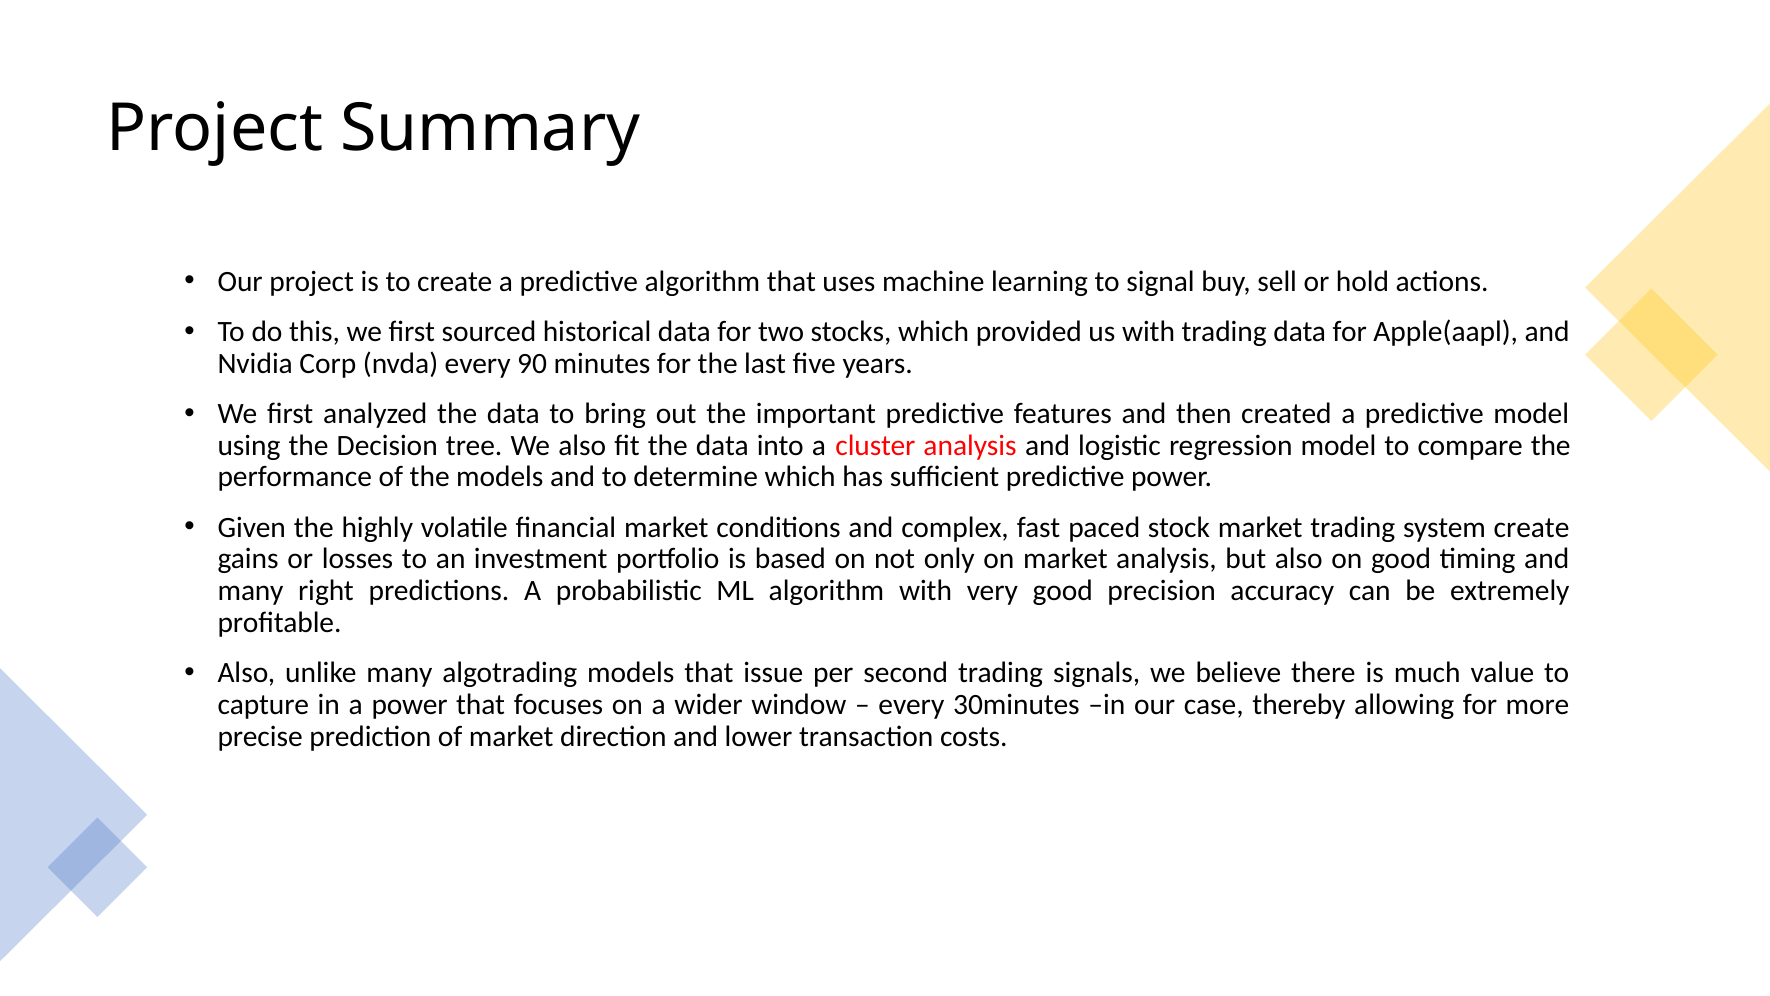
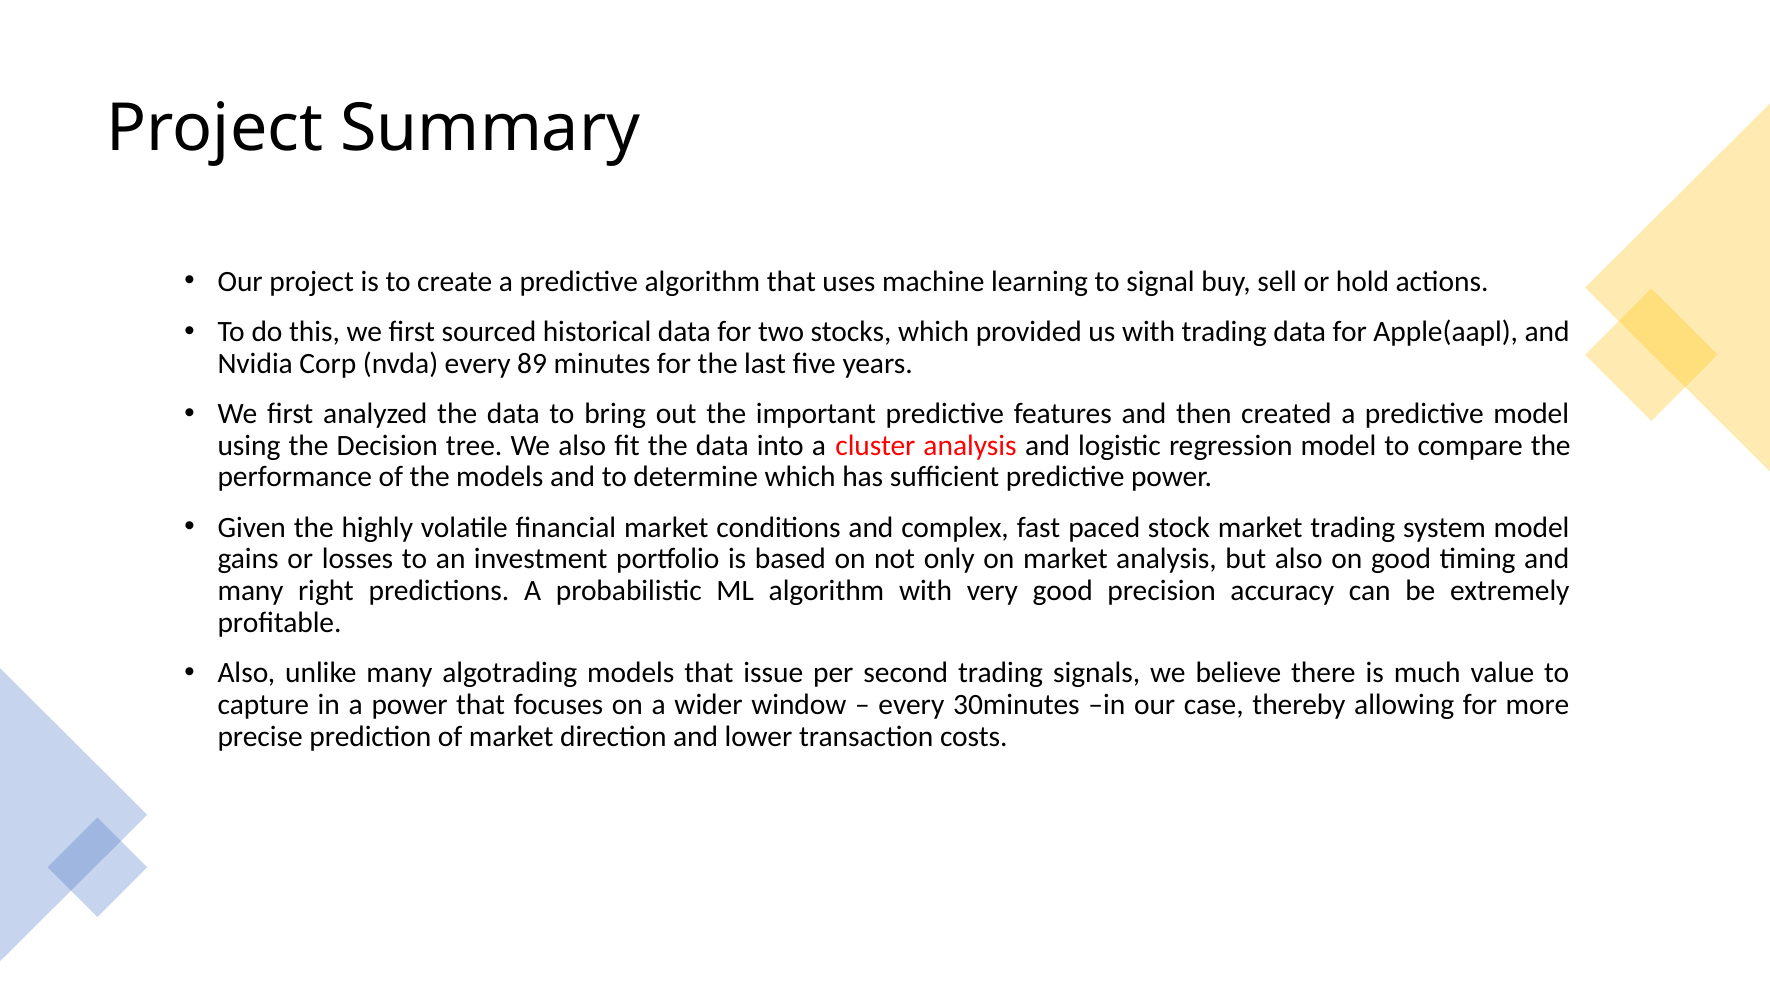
90: 90 -> 89 (532, 363)
system create: create -> model (1532, 527)
